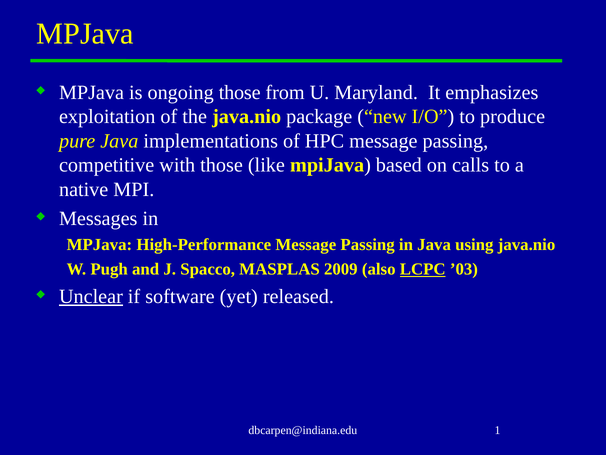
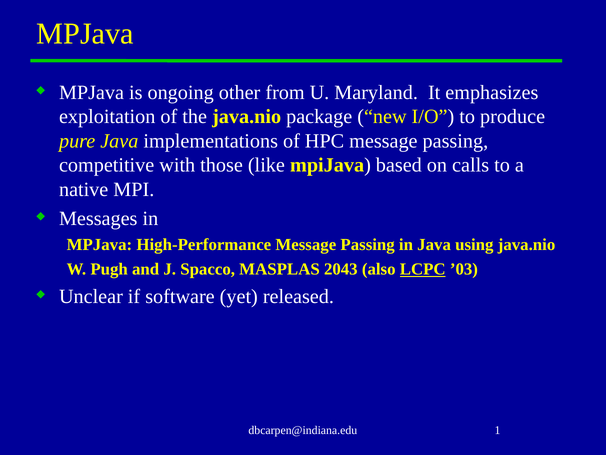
ongoing those: those -> other (240, 92)
2009: 2009 -> 2043 (341, 269)
Unclear underline: present -> none (91, 296)
